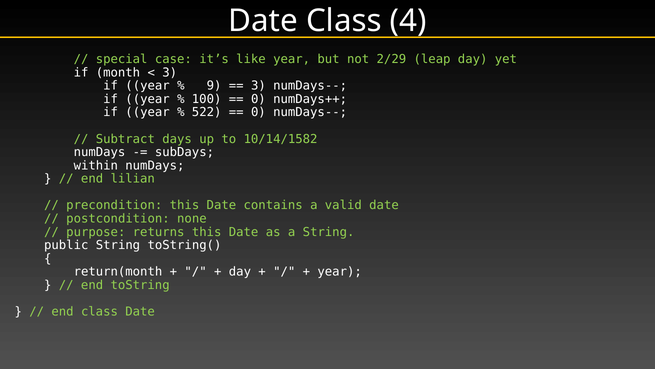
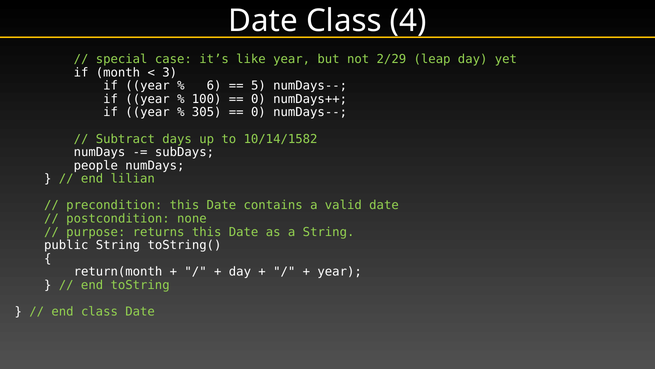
9: 9 -> 6 (214, 86)
3: 3 -> 5 (258, 86)
522: 522 -> 305 (207, 112)
within: within -> people (96, 165)
